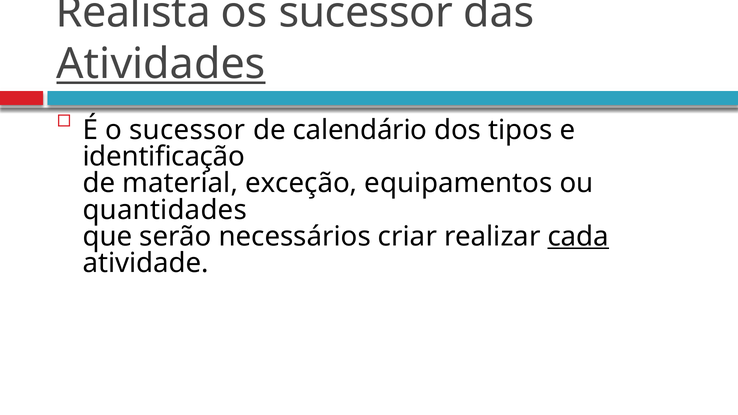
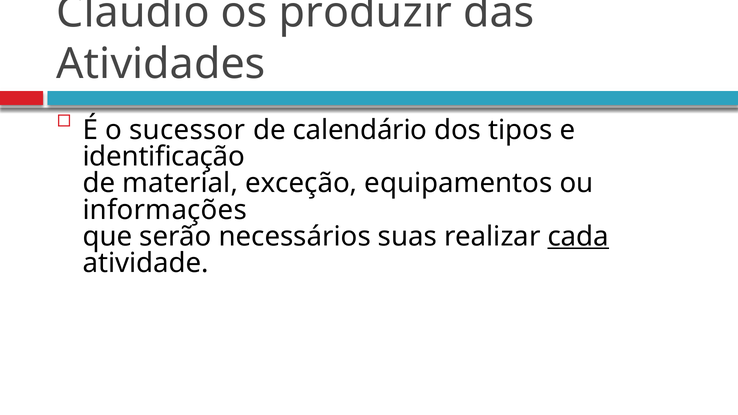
Realista: Realista -> Claudio (133, 13)
os sucessor: sucessor -> produzir (365, 13)
Atividades underline: present -> none (161, 64)
quantidades: quantidades -> informações (165, 210)
criar: criar -> suas (408, 237)
